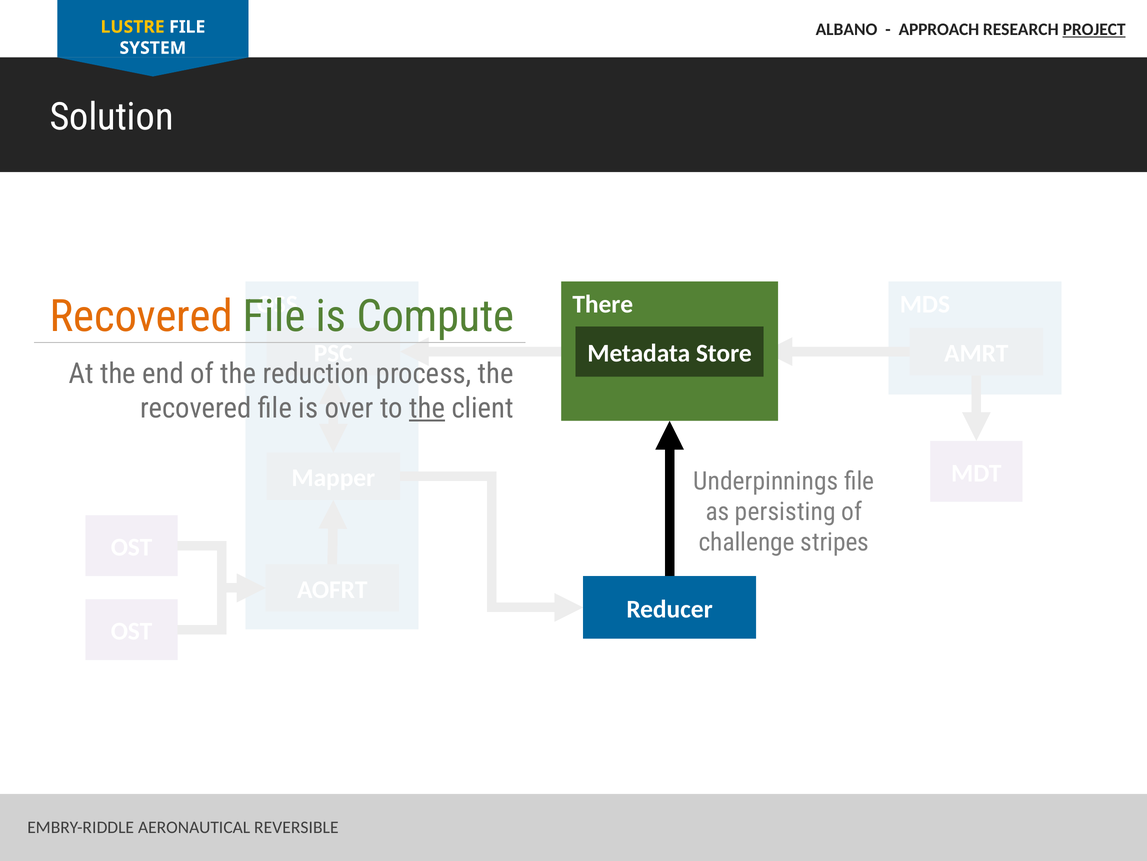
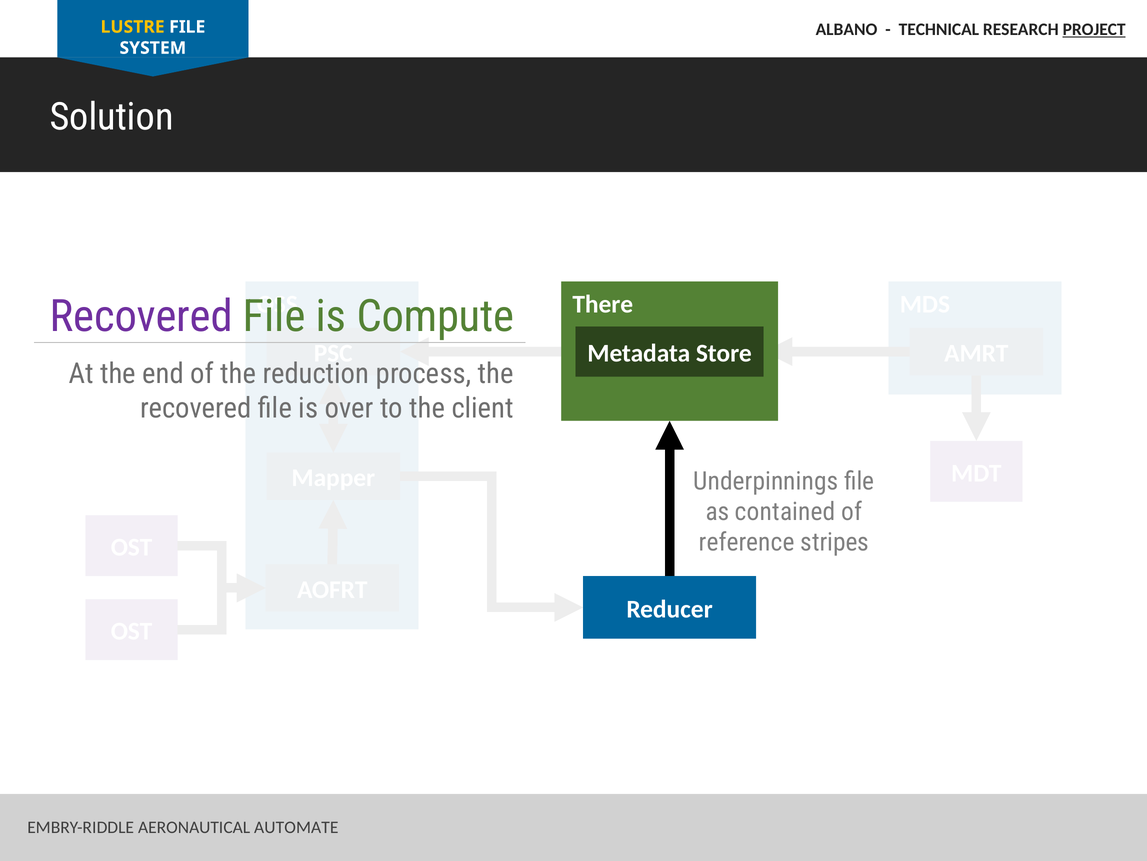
APPROACH: APPROACH -> TECHNICAL (939, 30)
Recovered colour: orange -> purple (141, 316)
the underline: present -> none (427, 408)
persisting: persisting -> contained (785, 511)
challenge: challenge -> reference (747, 542)
REVERSIBLE: REVERSIBLE -> AUTOMATE (296, 827)
